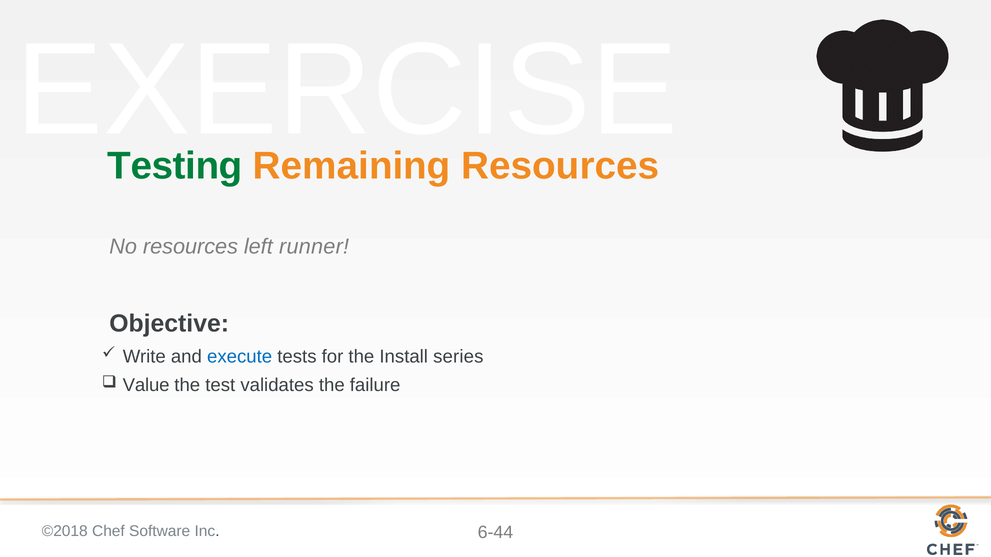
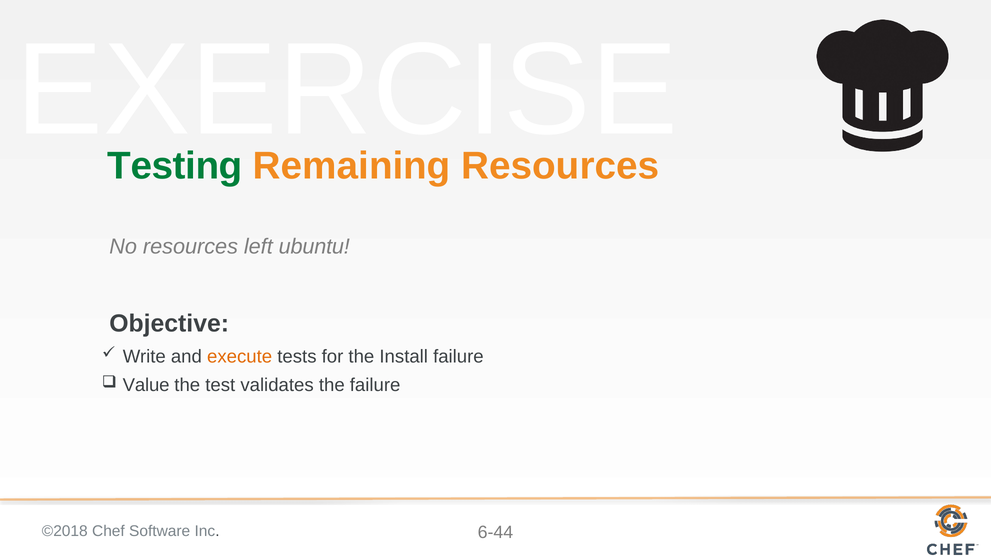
runner: runner -> ubuntu (314, 247)
execute colour: blue -> orange (240, 357)
Install series: series -> failure (458, 357)
